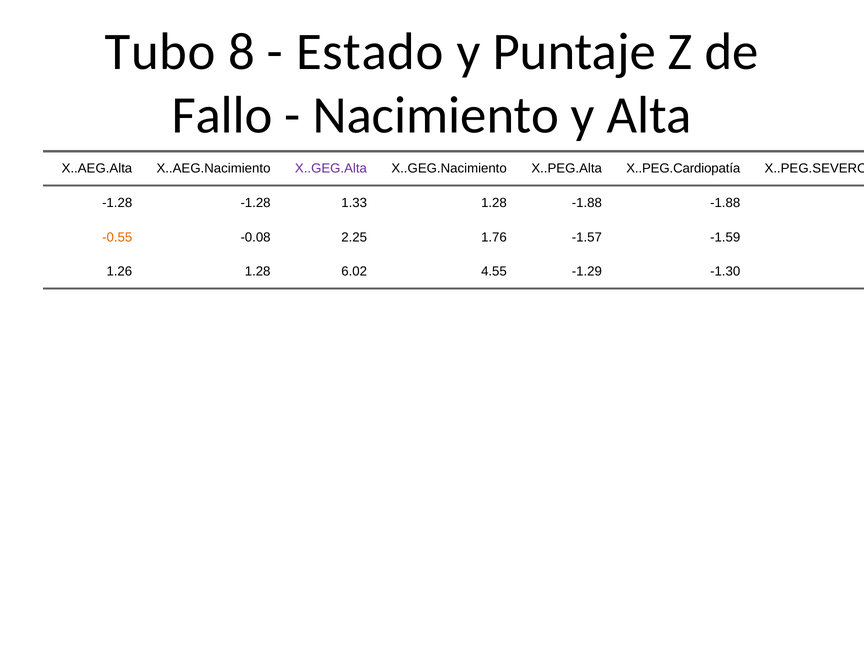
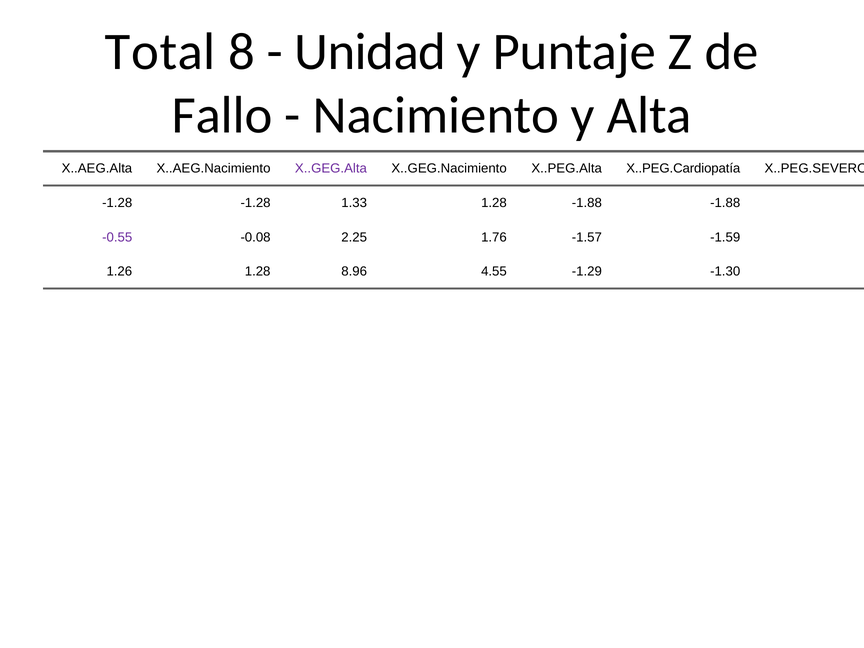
Tubo: Tubo -> Total (160, 52)
Estado: Estado -> Unidad (370, 52)
-0.55 colour: orange -> purple (117, 237)
6.02: 6.02 -> 8.96 (354, 272)
